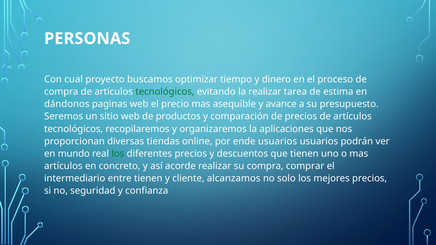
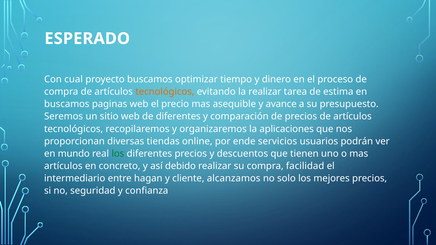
PERSONAS: PERSONAS -> ESPERADO (87, 39)
tecnológicos colour: green -> orange (165, 92)
dándonos: dándonos -> buscamos (67, 104)
de productos: productos -> diferentes (178, 117)
ende usuarios: usuarios -> servicios (278, 141)
acorde: acorde -> debido (180, 166)
comprar: comprar -> facilidad (305, 166)
entre tienen: tienen -> hagan (148, 178)
